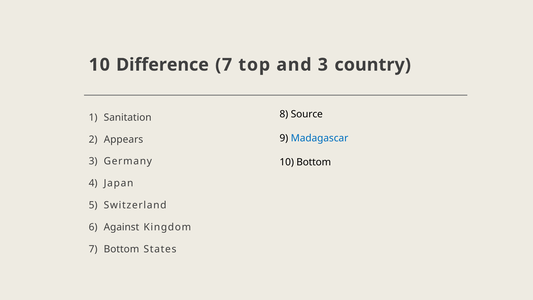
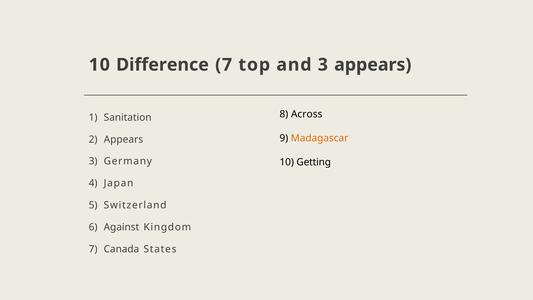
3 country: country -> appears (373, 65)
Source: Source -> Across (307, 114)
Madagascar colour: blue -> orange (320, 138)
10 Bottom: Bottom -> Getting (314, 162)
7 Bottom: Bottom -> Canada (121, 249)
